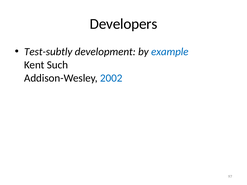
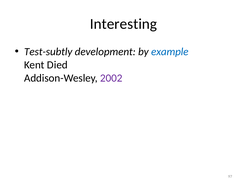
Developers: Developers -> Interesting (123, 24)
Such: Such -> Died (57, 65)
2002 colour: blue -> purple (111, 78)
